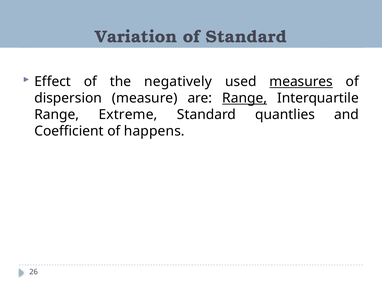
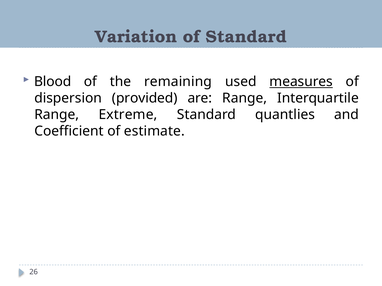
Effect: Effect -> Blood (53, 82)
negatively: negatively -> remaining (178, 82)
measure: measure -> provided (145, 98)
Range underline: present -> none (245, 98)
happens: happens -> estimate (154, 131)
